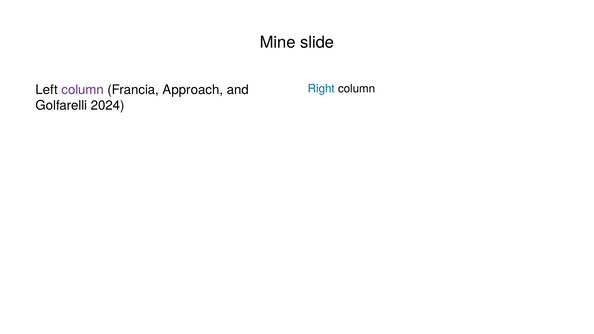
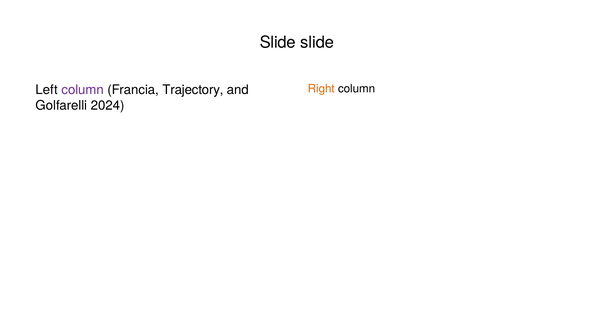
Mine: Mine -> Slide (278, 42)
Right colour: blue -> orange (321, 89)
Approach: Approach -> Trajectory (193, 90)
